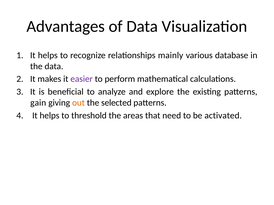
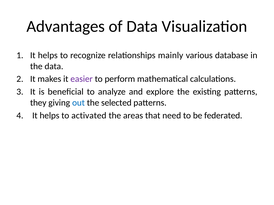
gain: gain -> they (38, 103)
out colour: orange -> blue (78, 103)
threshold: threshold -> activated (89, 116)
activated: activated -> federated (223, 116)
